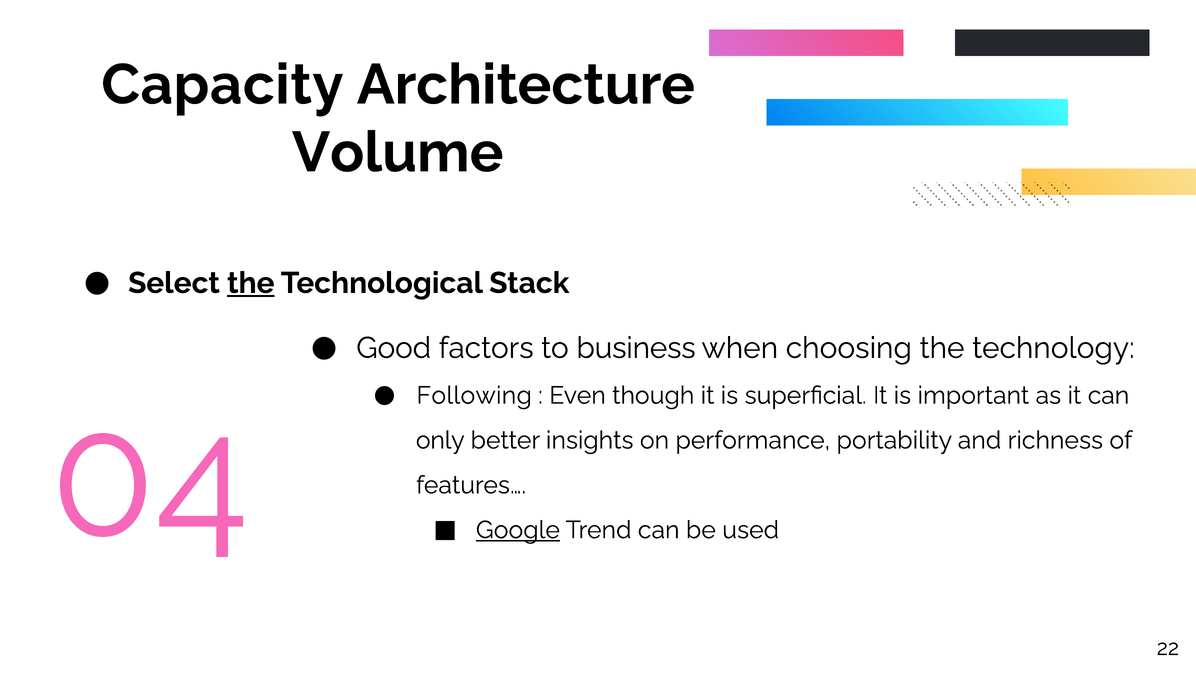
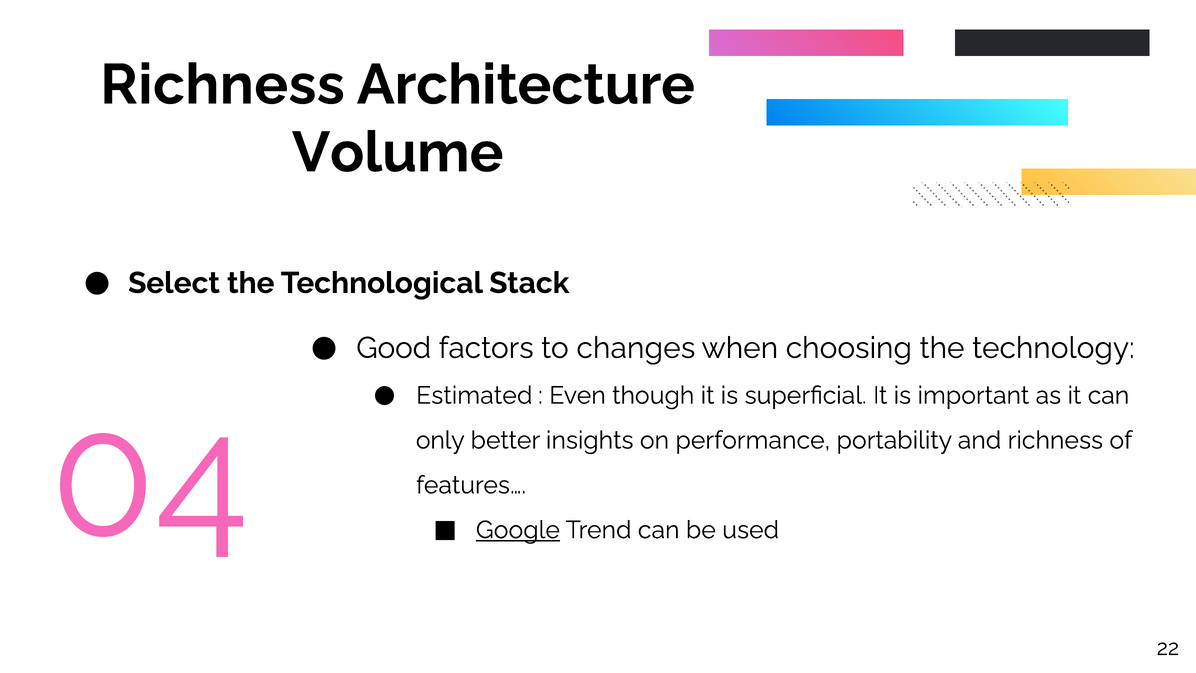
Capacity: Capacity -> Richness (222, 85)
the underline: present -> none (251, 283)
business: business -> changes (636, 348)
Following: Following -> Estimated (474, 395)
